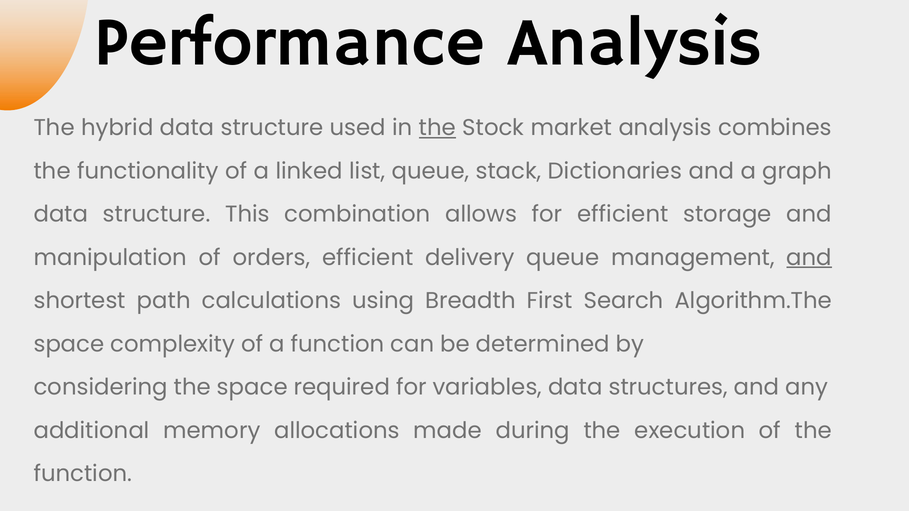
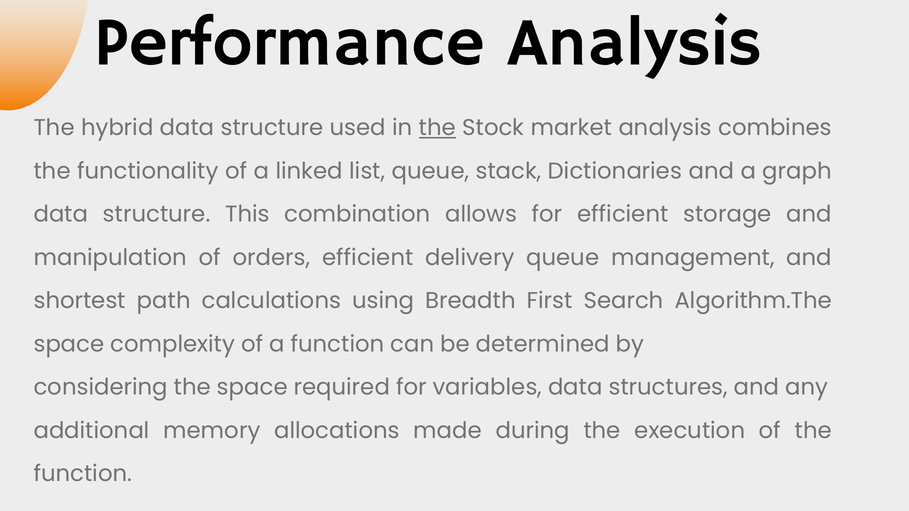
and underline: present -> none (809, 258)
